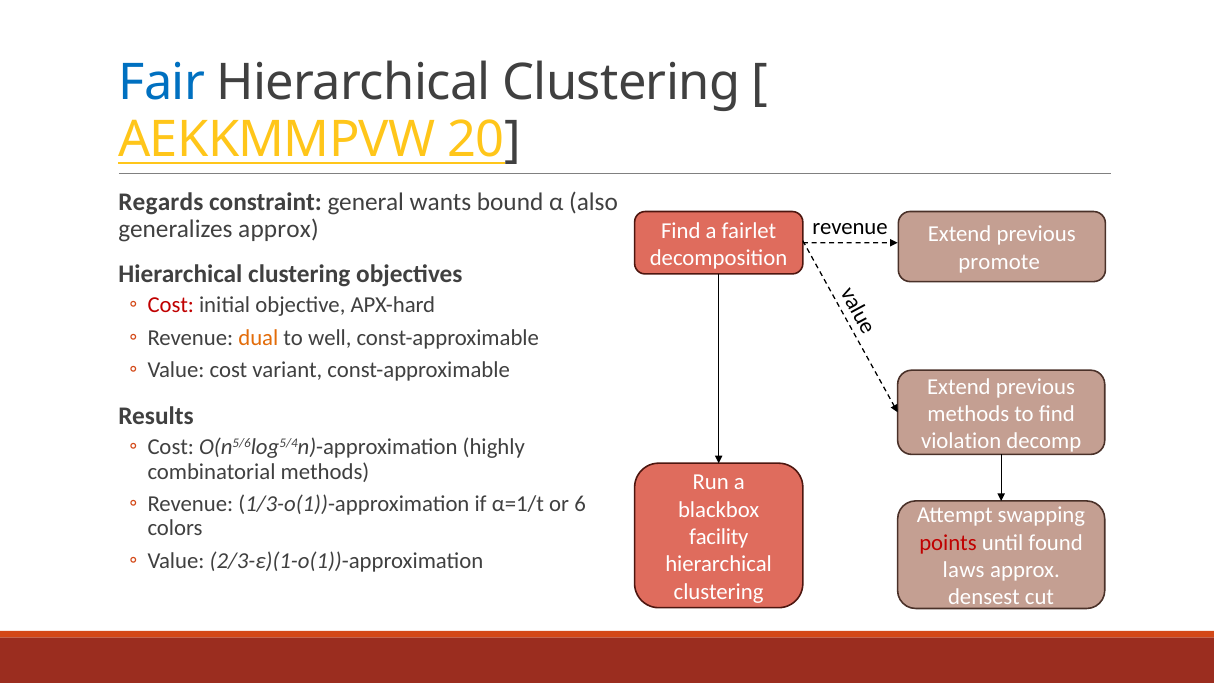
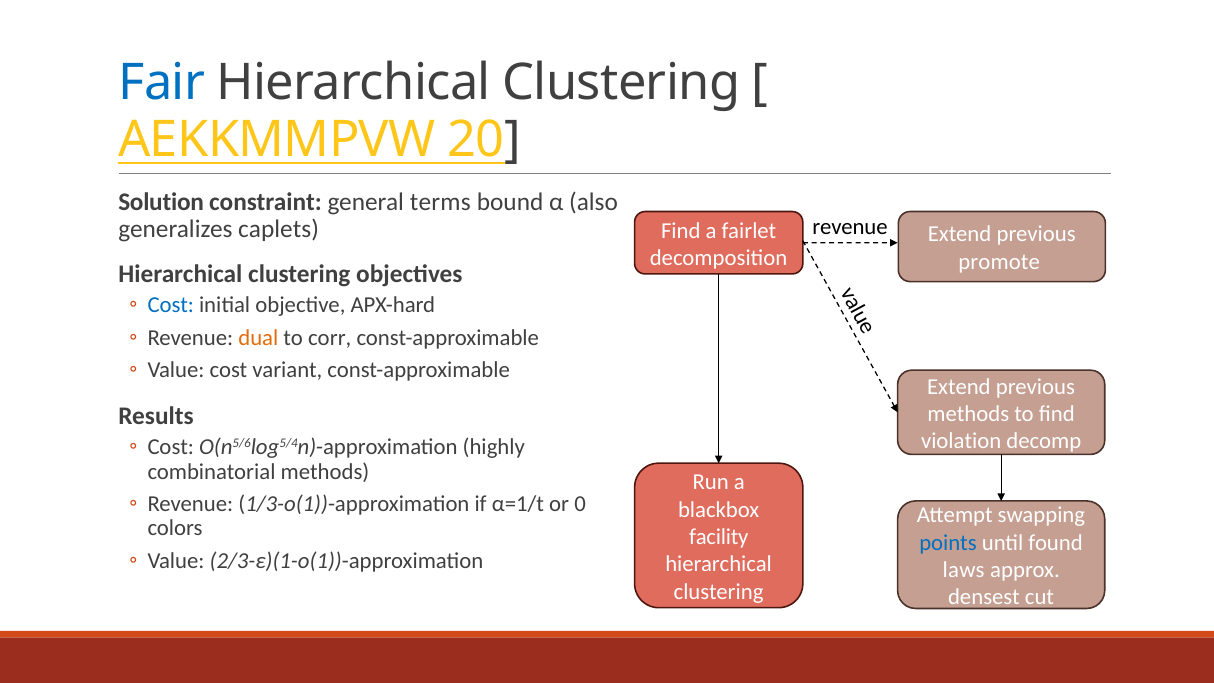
Regards: Regards -> Solution (161, 202)
wants: wants -> terms (440, 202)
generalizes approx: approx -> caplets (279, 229)
Cost colour: red -> blue (171, 305)
well: well -> corr (330, 338)
6: 6 -> 0 (580, 504)
points colour: red -> blue (948, 543)
